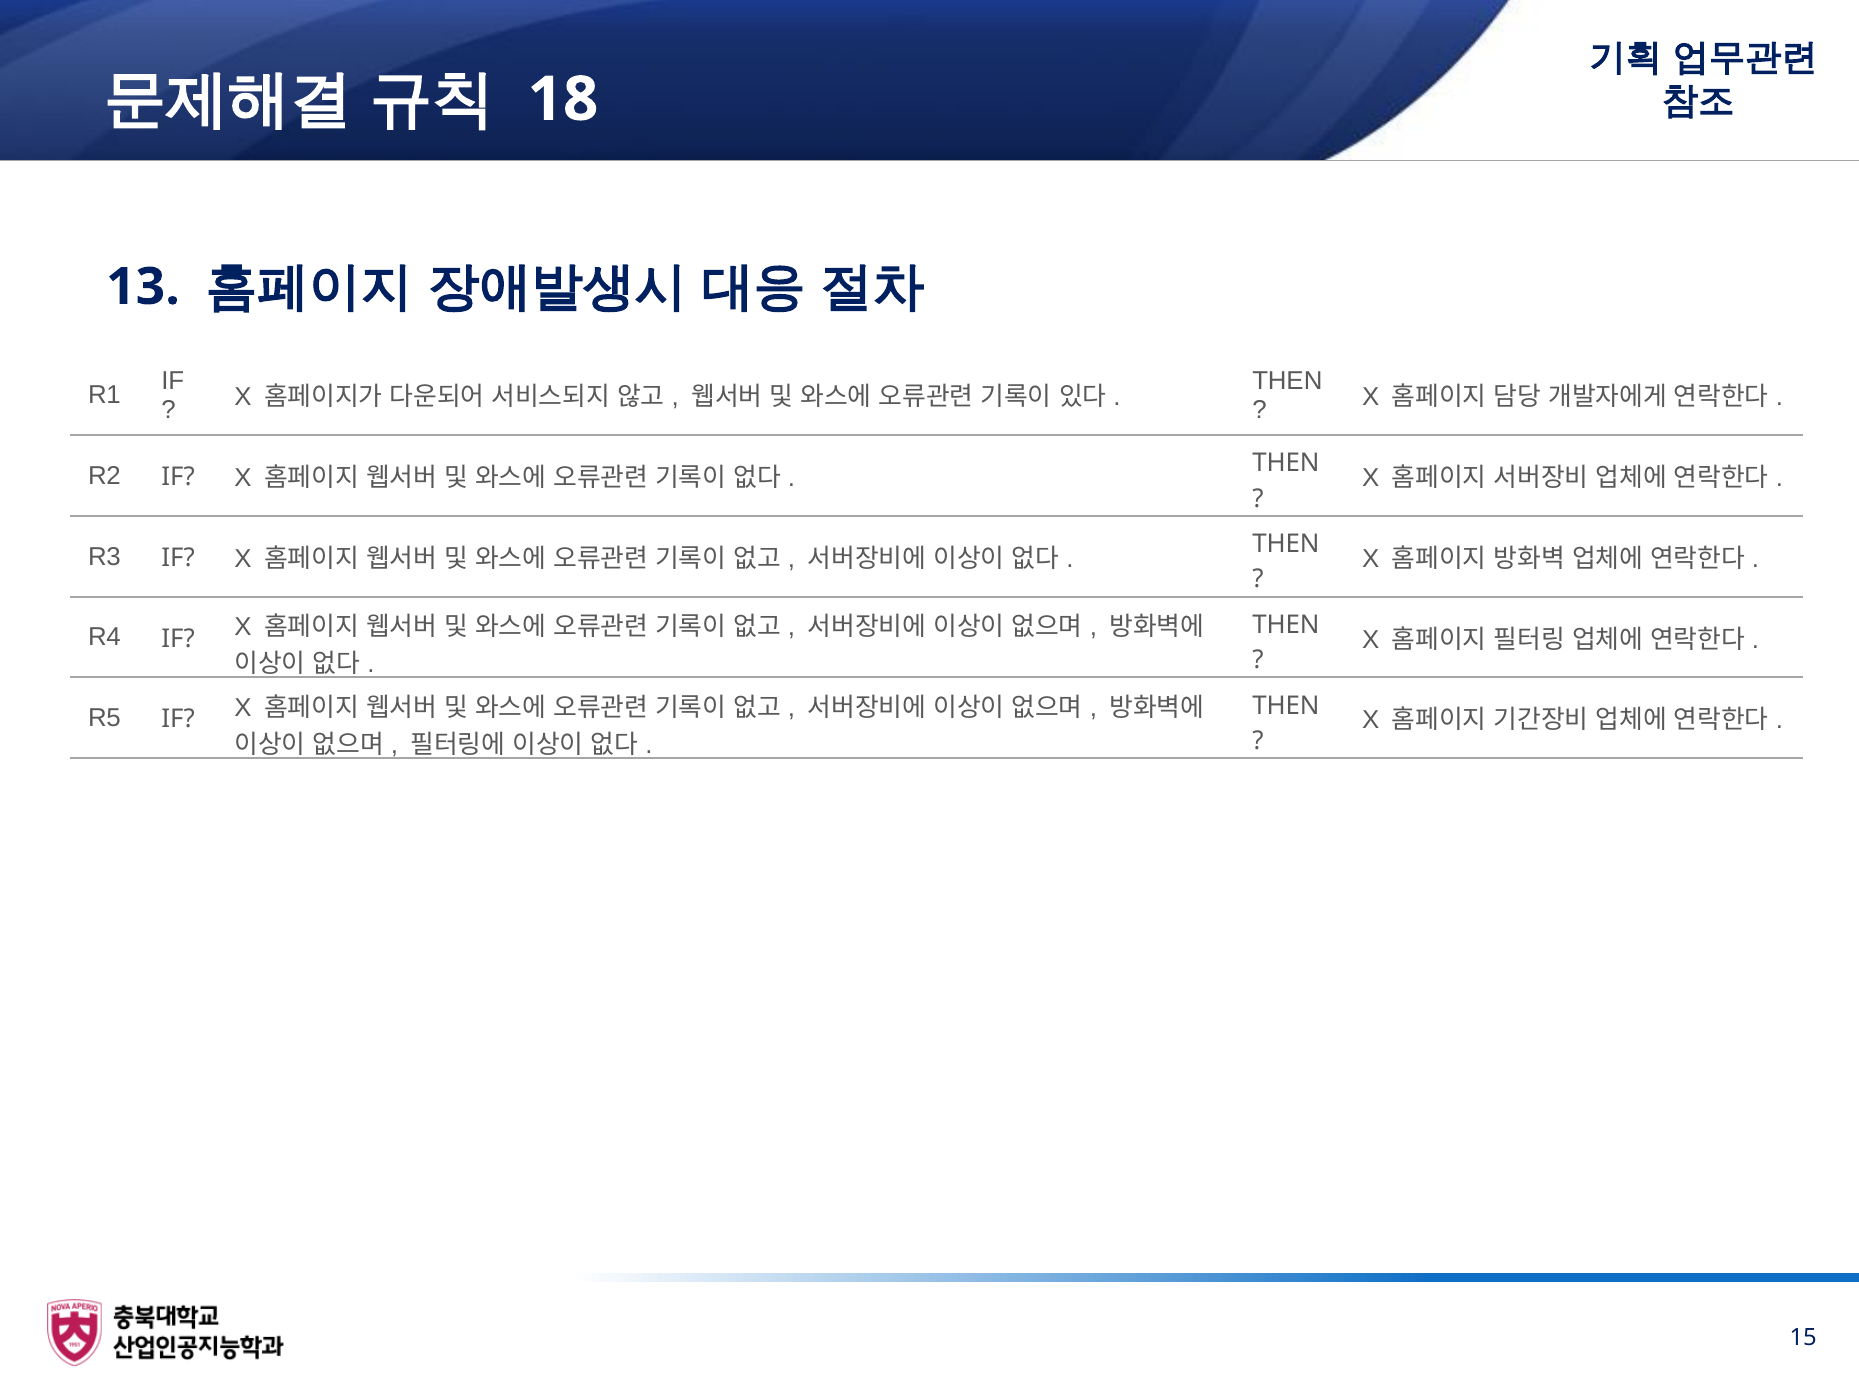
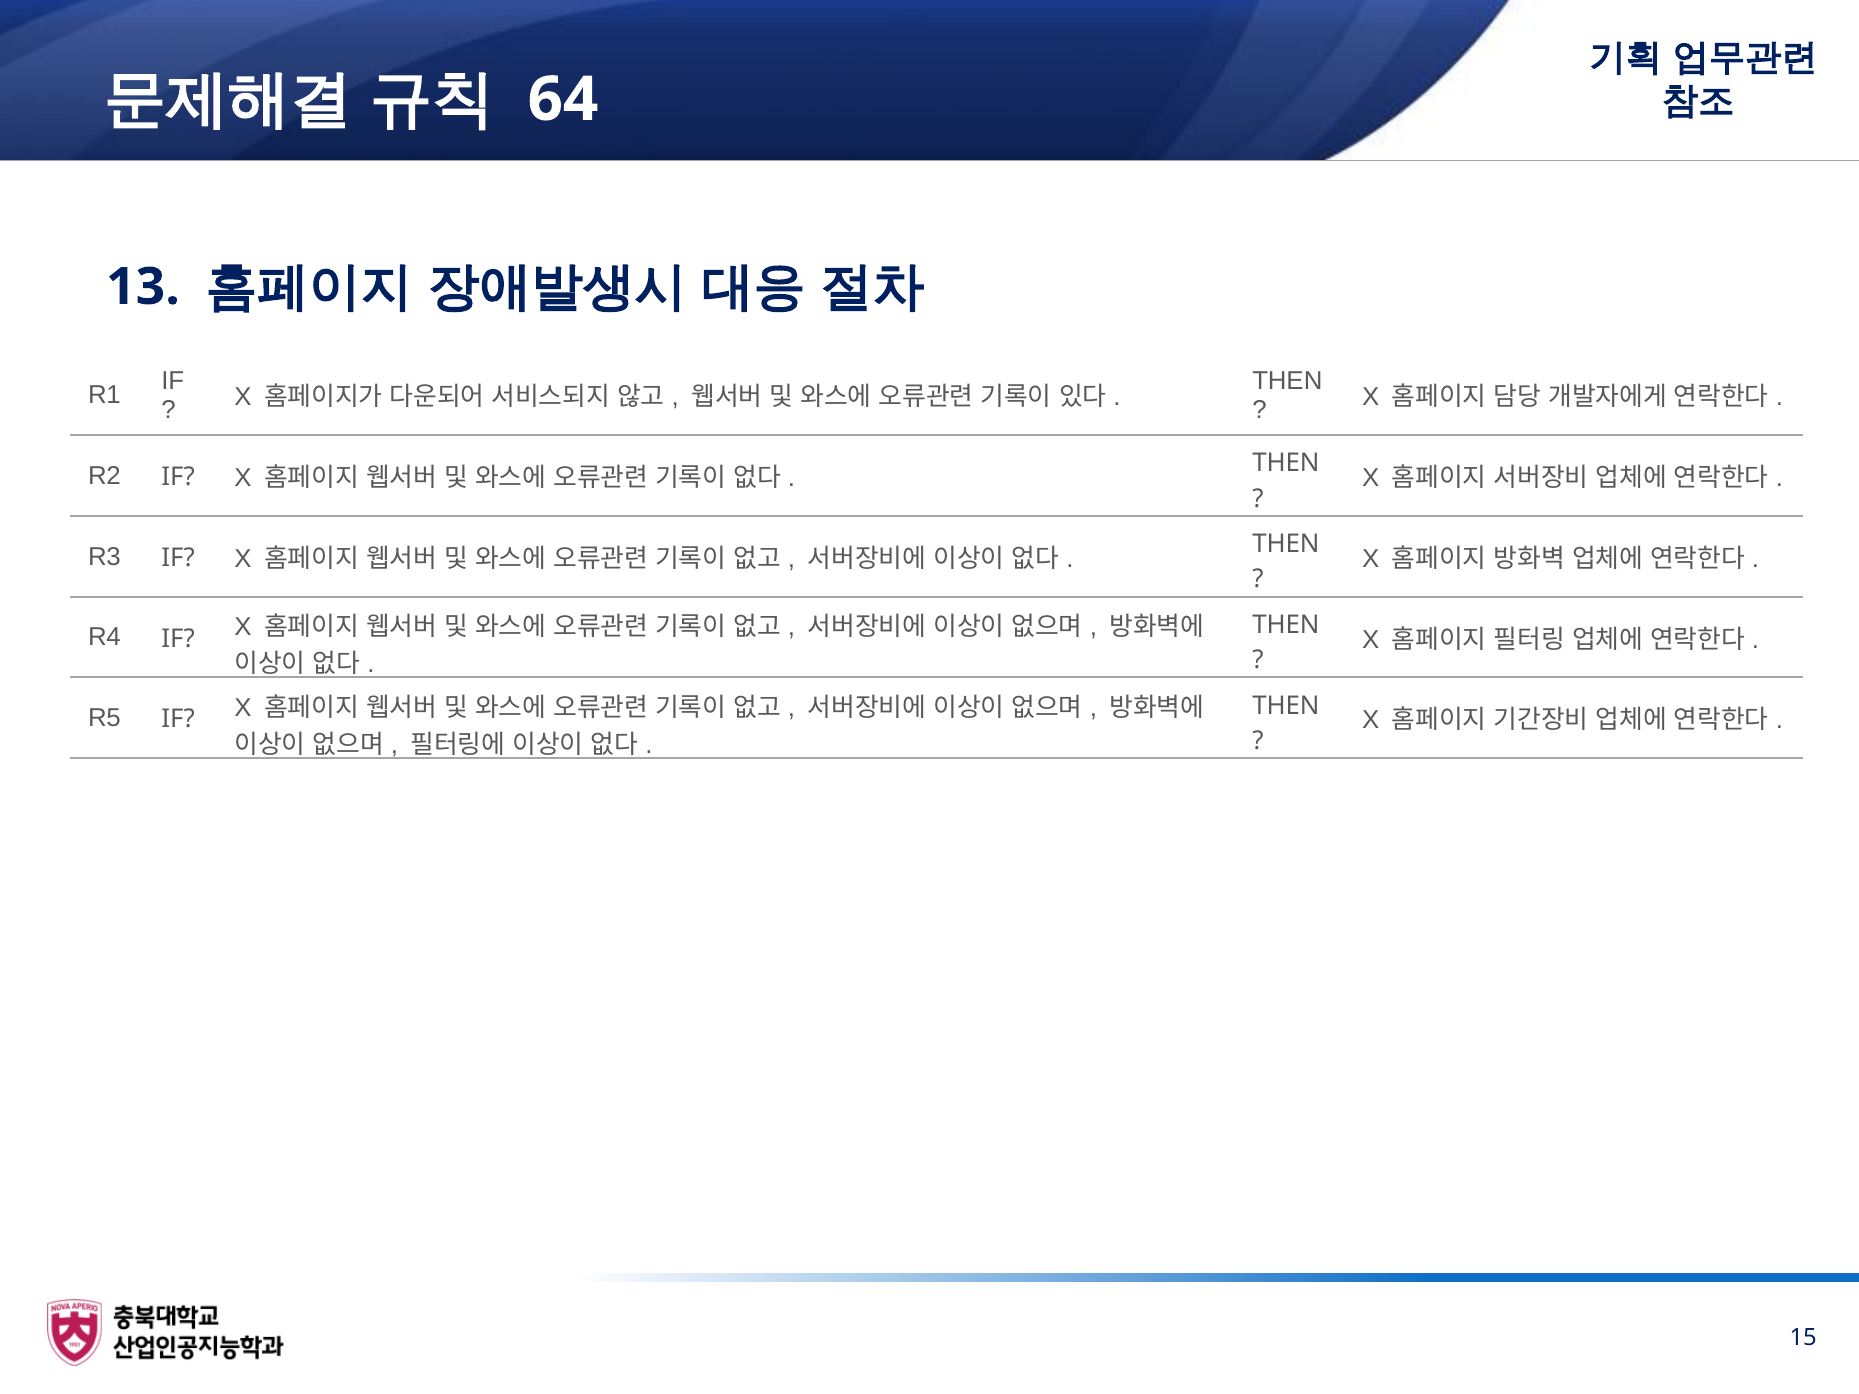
18: 18 -> 64 (563, 100)
